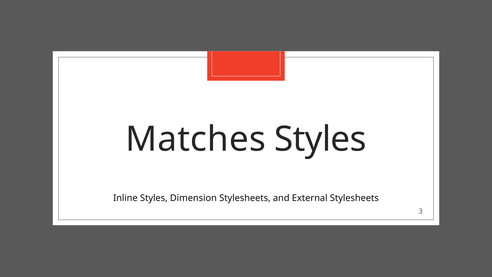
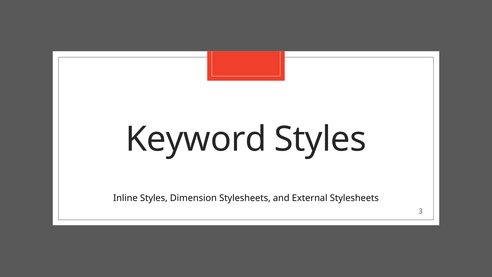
Matches: Matches -> Keyword (196, 139)
